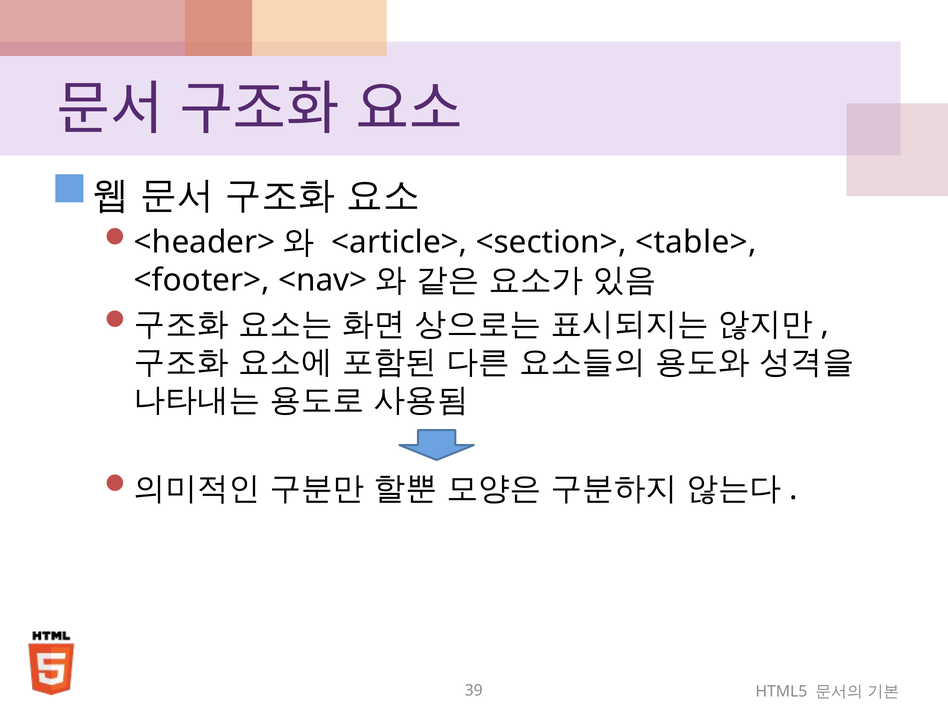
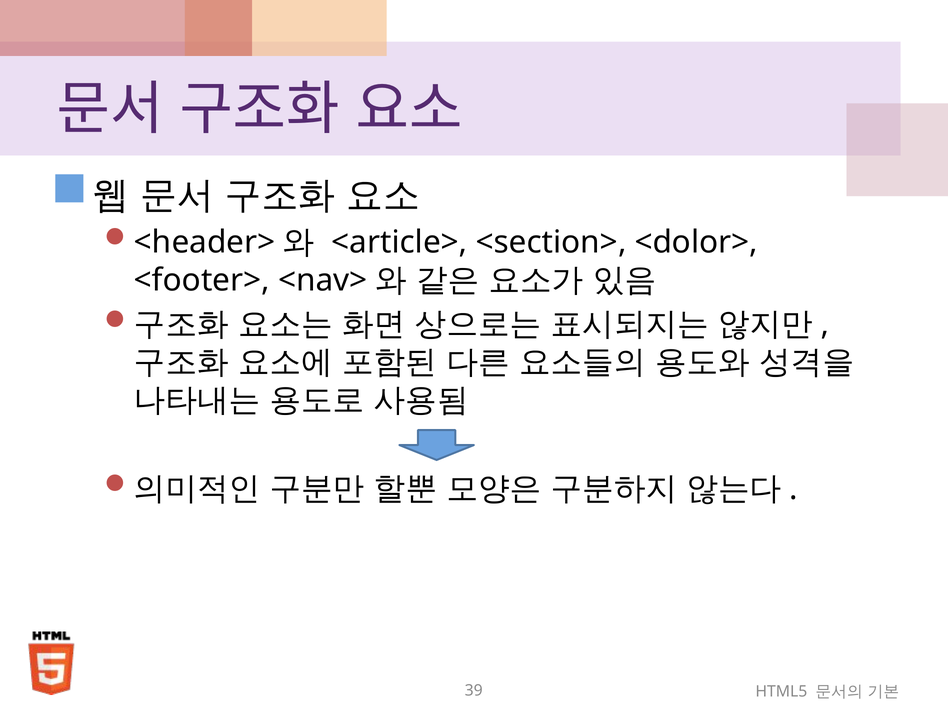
<table>: <table> -> <dolor> (696, 242)
